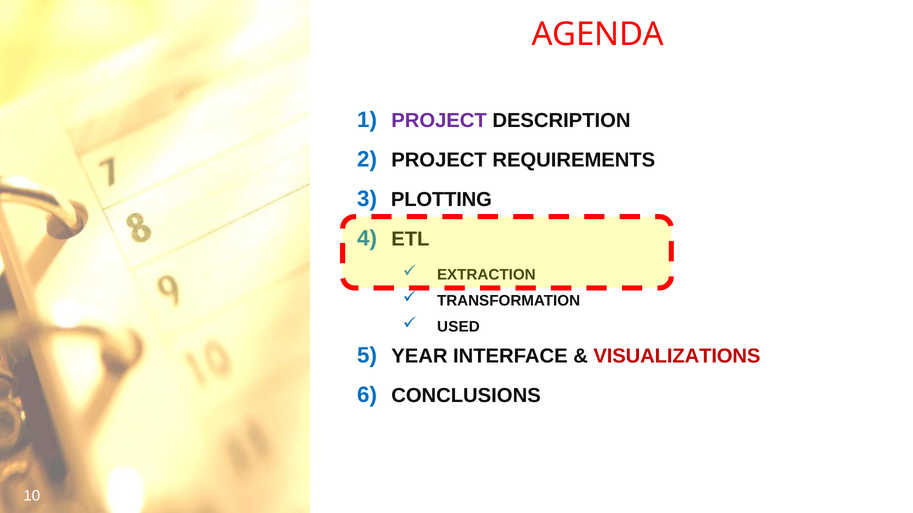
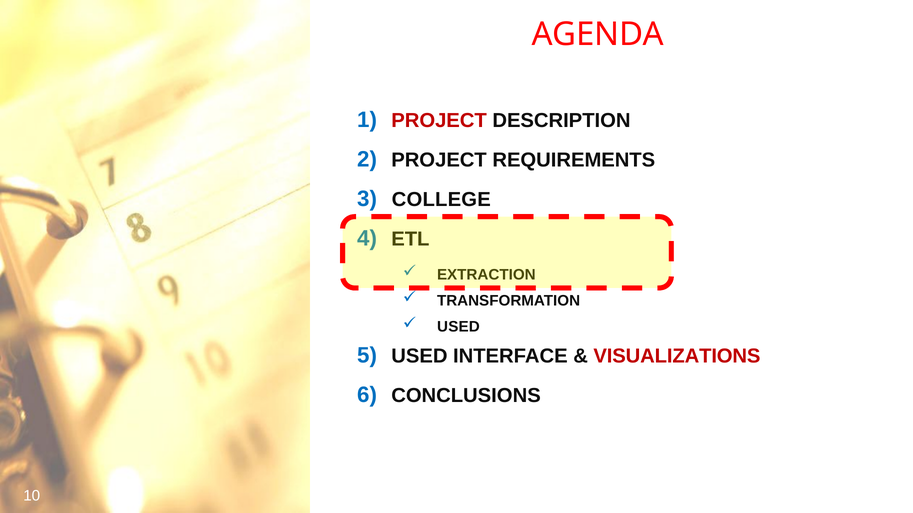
PROJECT colour: purple -> red (439, 121)
PLOTTING: PLOTTING -> COLLEGE (441, 200)
YEAR: YEAR -> USED (419, 356)
